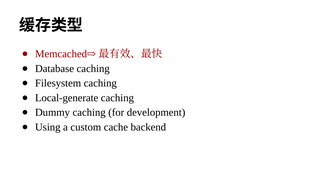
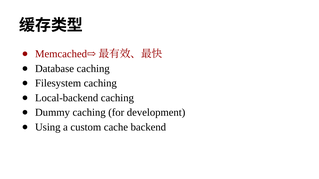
Local-generate: Local-generate -> Local-backend (67, 98)
